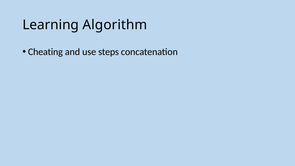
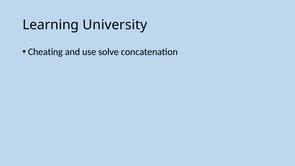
Algorithm: Algorithm -> University (115, 25)
steps: steps -> solve (109, 52)
